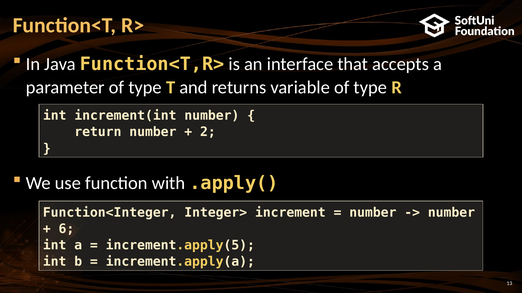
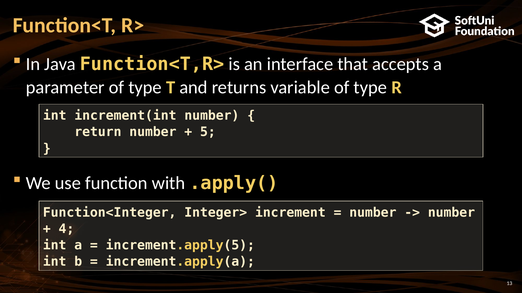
2: 2 -> 5 (208, 132)
6: 6 -> 4 (66, 229)
